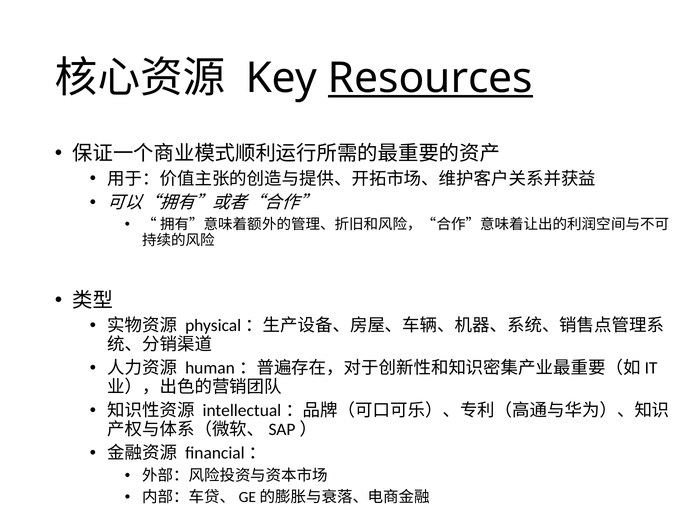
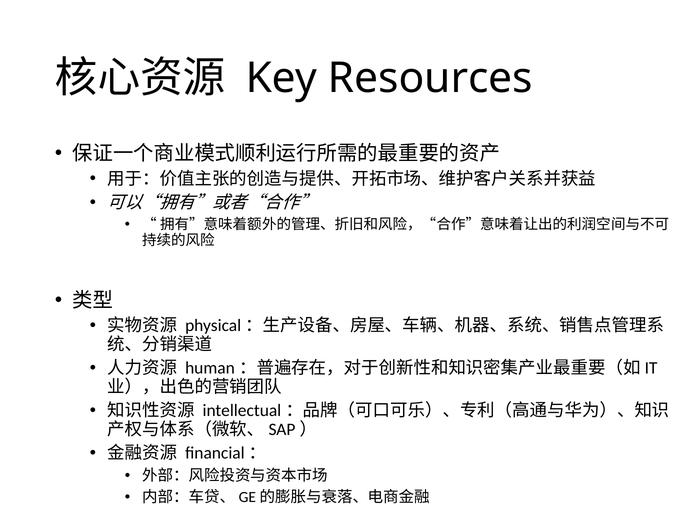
Resources underline: present -> none (430, 78)
